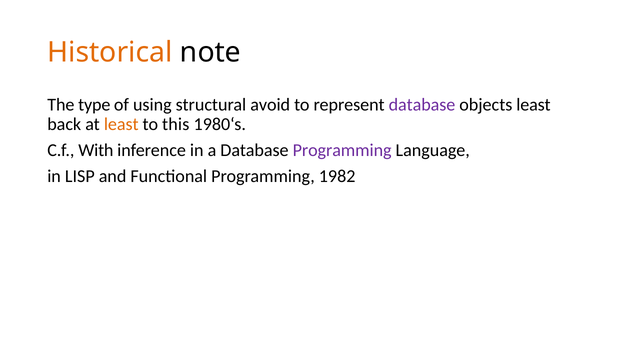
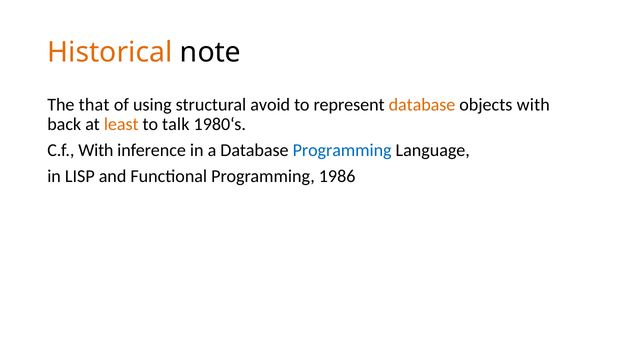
type: type -> that (94, 105)
database colour: purple -> orange (422, 105)
objects least: least -> with (533, 105)
this: this -> talk (176, 124)
Programming colour: purple -> blue (342, 150)
1982: 1982 -> 1986 (337, 176)
